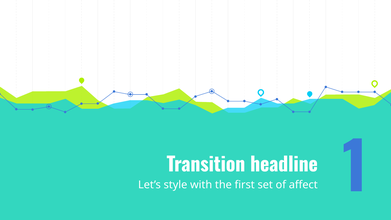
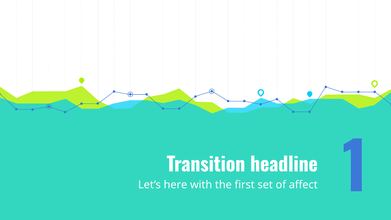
style: style -> here (175, 185)
